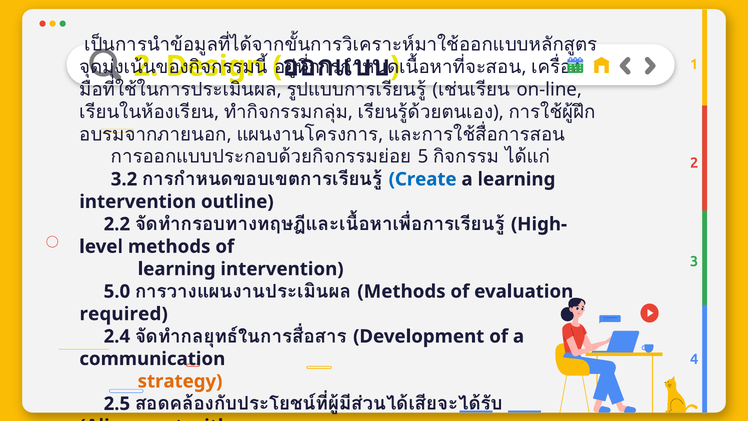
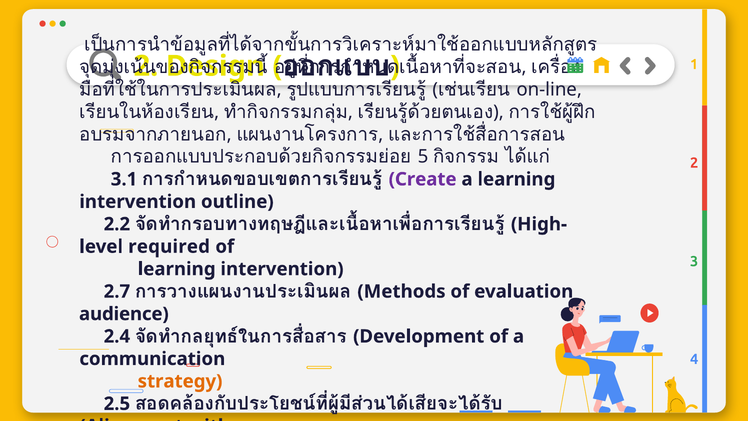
3.2: 3.2 -> 3.1 (124, 179)
Create colour: blue -> purple (423, 179)
methods: methods -> required (169, 246)
5.0: 5.0 -> 2.7 (117, 291)
required: required -> audience (124, 314)
